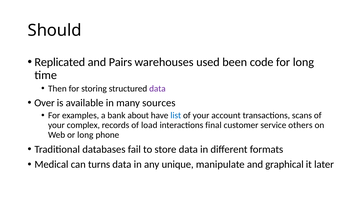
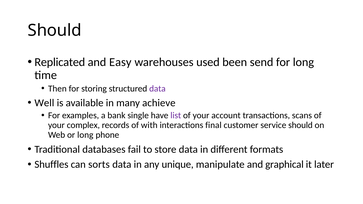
Pairs: Pairs -> Easy (120, 62)
code: code -> send (262, 62)
Over: Over -> Well (44, 103)
sources: sources -> achieve (159, 103)
about: about -> single (138, 115)
list colour: blue -> purple (176, 115)
load: load -> with (149, 125)
service others: others -> should (300, 125)
Medical: Medical -> Shuffles (51, 165)
turns: turns -> sorts (99, 165)
